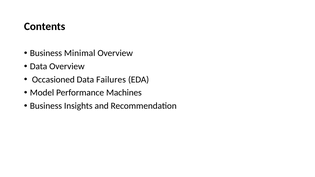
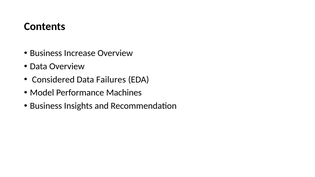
Minimal: Minimal -> Increase (80, 53)
Occasioned: Occasioned -> Considered (53, 80)
